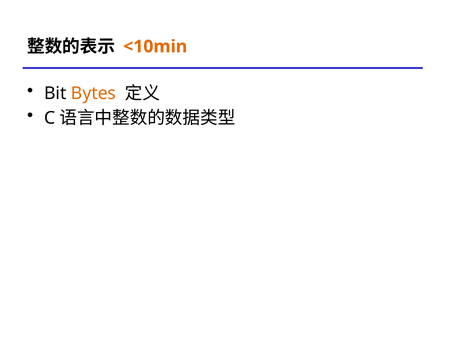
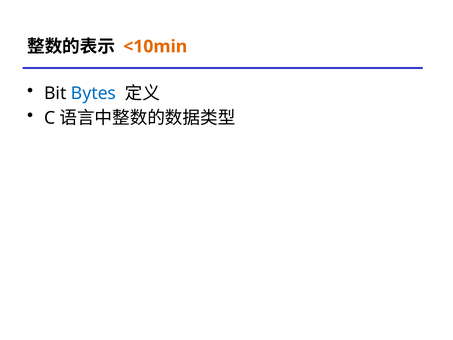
Bytes colour: orange -> blue (94, 93)
